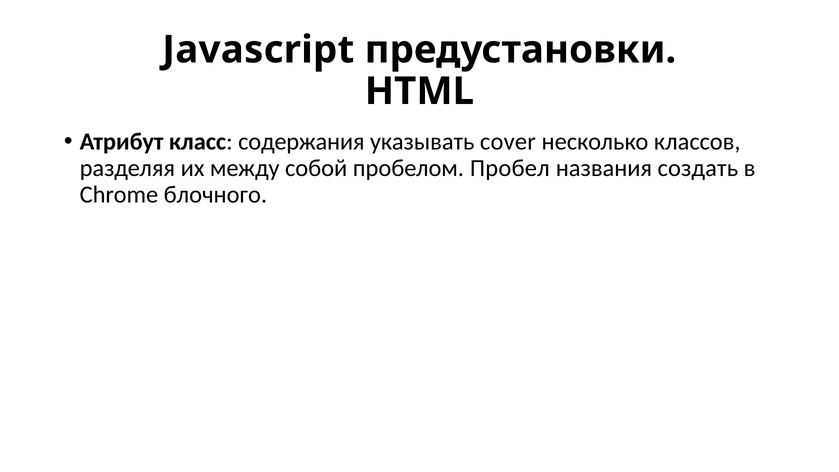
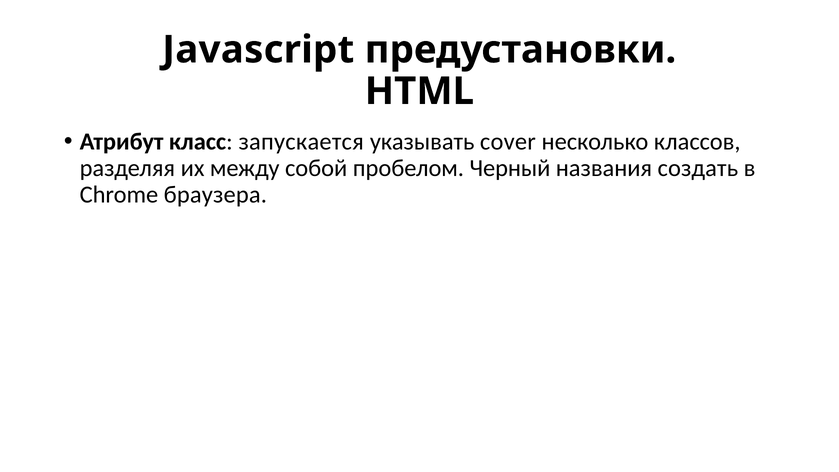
содержания: содержания -> запускается (301, 142)
Пробел: Пробел -> Черный (510, 168)
блочного: блочного -> браузера (215, 195)
